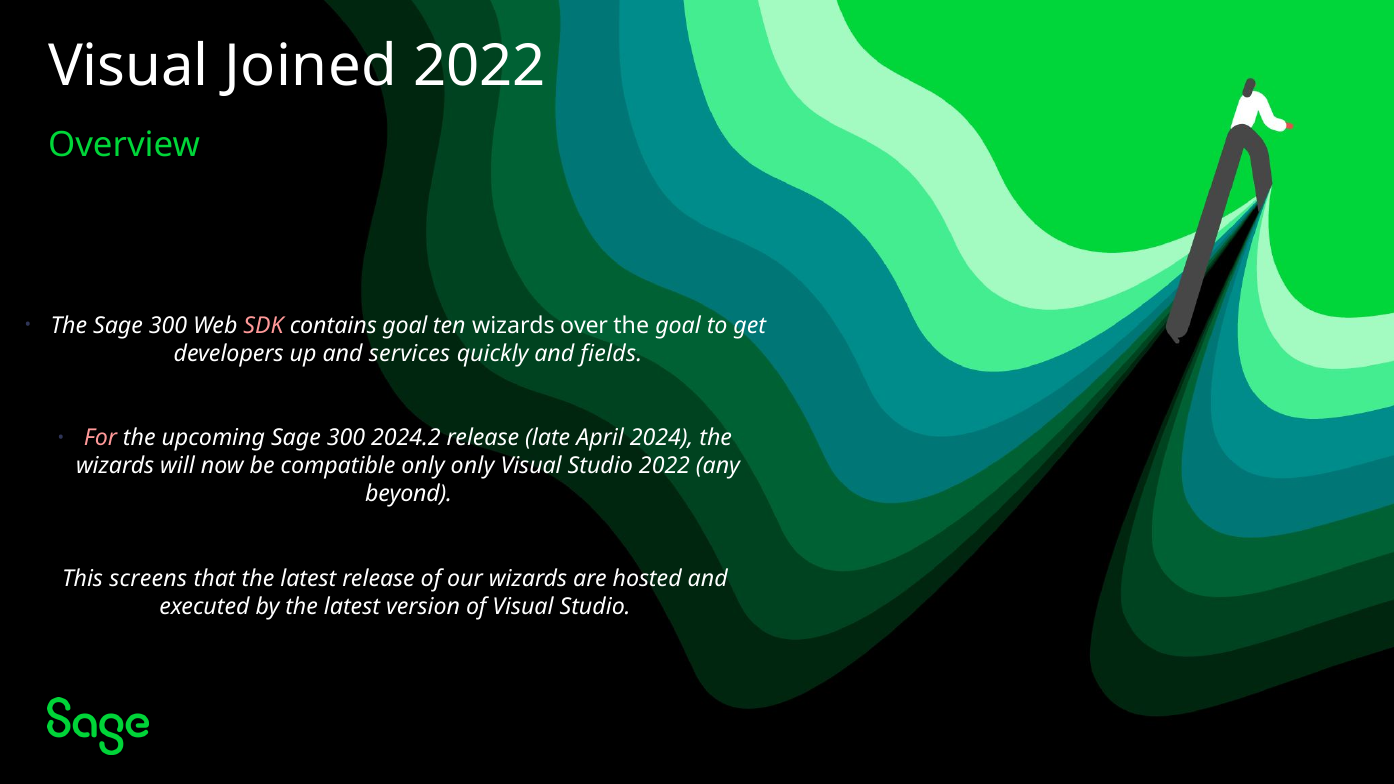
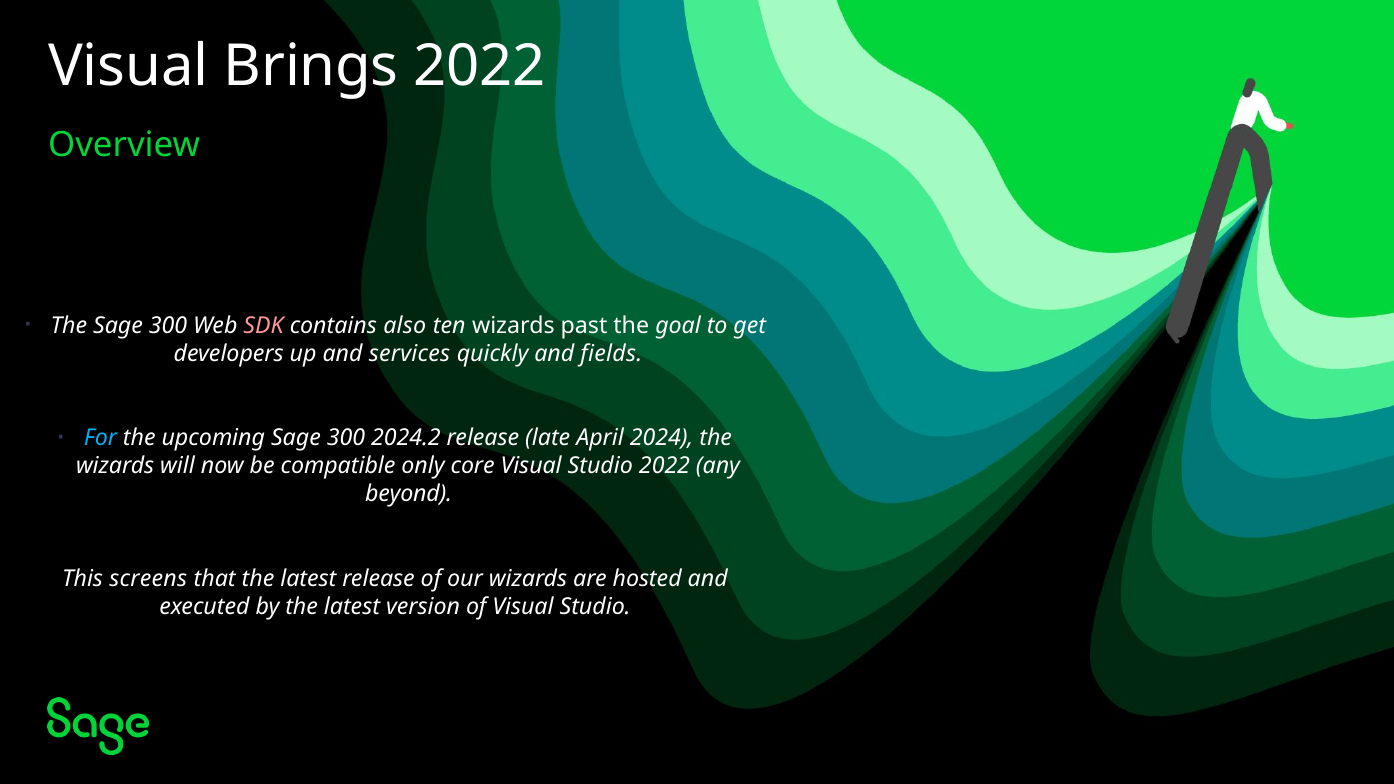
Joined: Joined -> Brings (311, 66)
contains goal: goal -> also (405, 326)
over: over -> past (584, 326)
For colour: pink -> light blue (100, 438)
only only: only -> core (473, 466)
